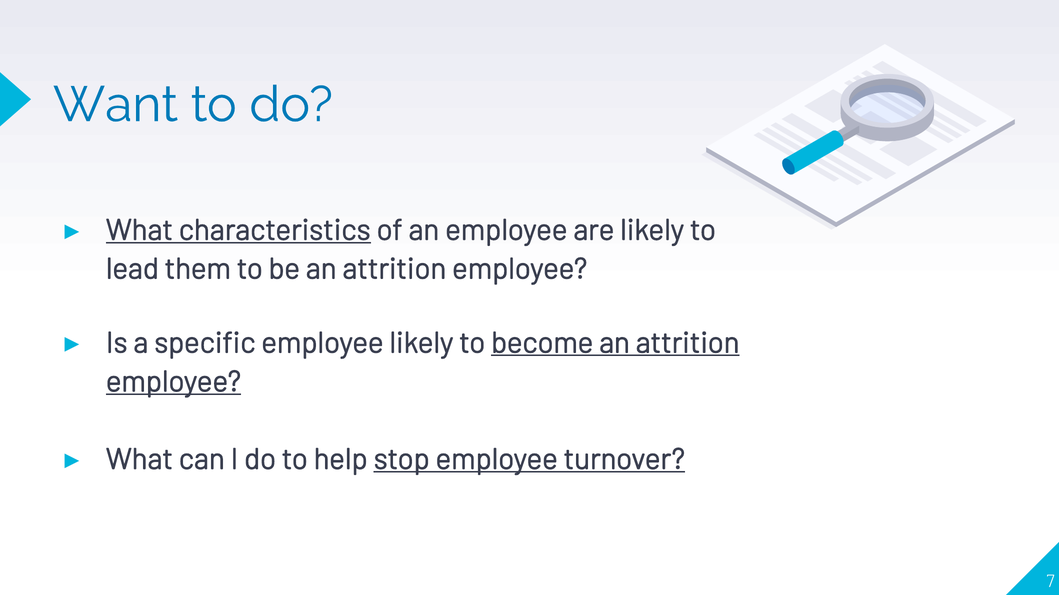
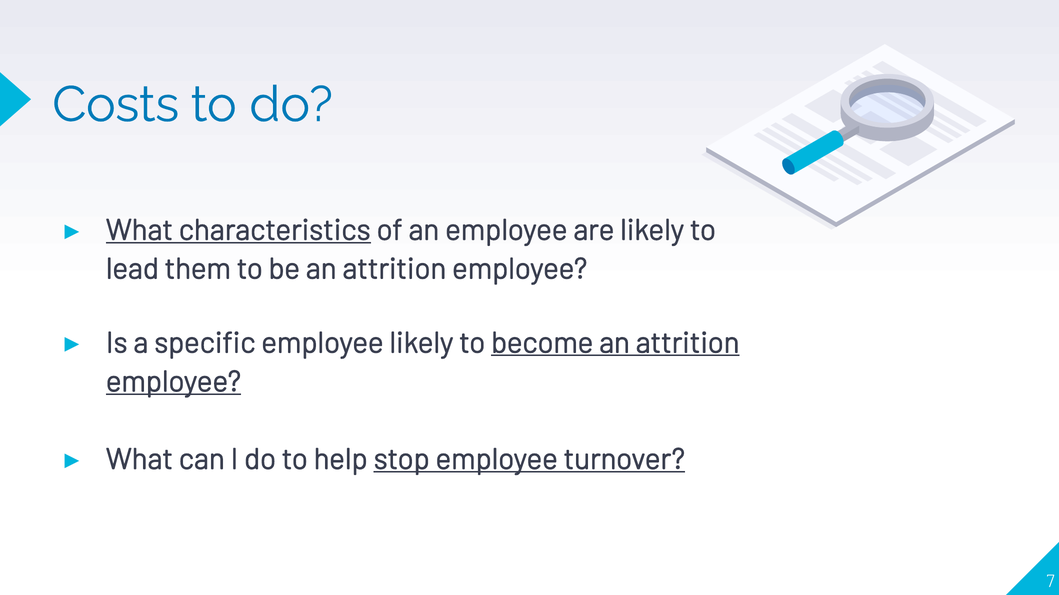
Want: Want -> Costs (116, 105)
